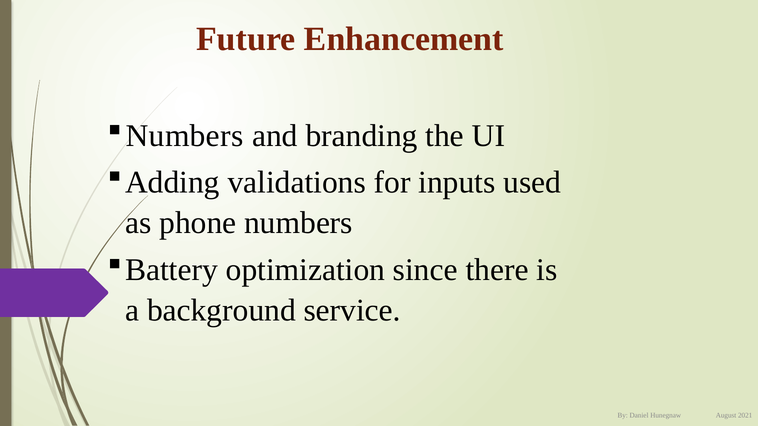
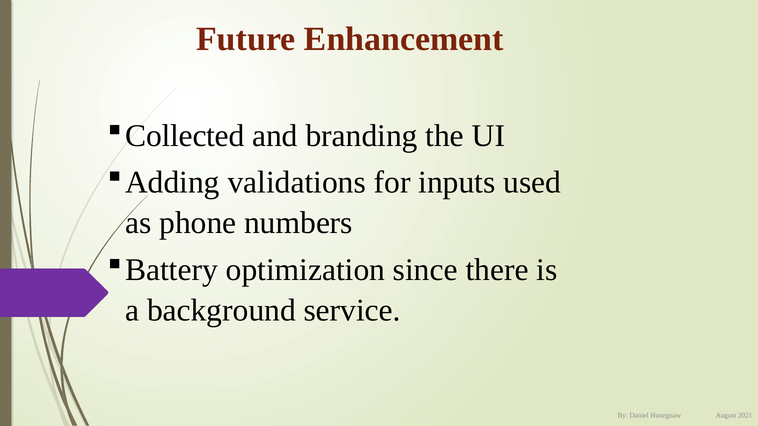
Numbers: Numbers -> Collected (185, 136)
